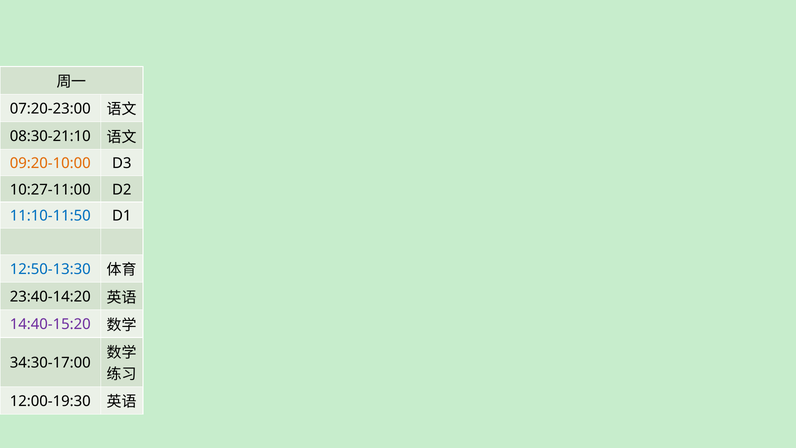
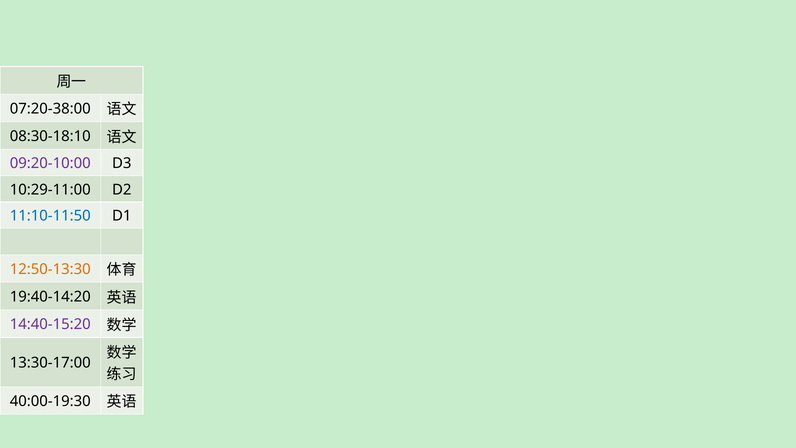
07:20-23:00: 07:20-23:00 -> 07:20-38:00 (50, 109)
08:30-21:10: 08:30-21:10 -> 08:30-18:10 (50, 136)
09:20-10:00 colour: orange -> purple (50, 163)
10:27-11:00: 10:27-11:00 -> 10:29-11:00 (50, 190)
12:50-13:30 colour: blue -> orange (50, 269)
23:40-14:20: 23:40-14:20 -> 19:40-14:20 (50, 297)
34:30-17:00: 34:30-17:00 -> 13:30-17:00 (50, 363)
12:00-19:30: 12:00-19:30 -> 40:00-19:30 (50, 401)
